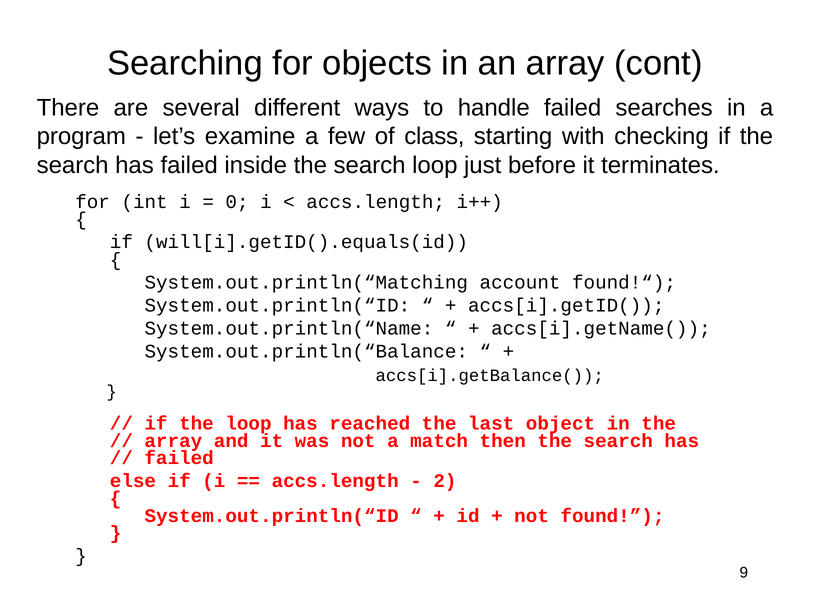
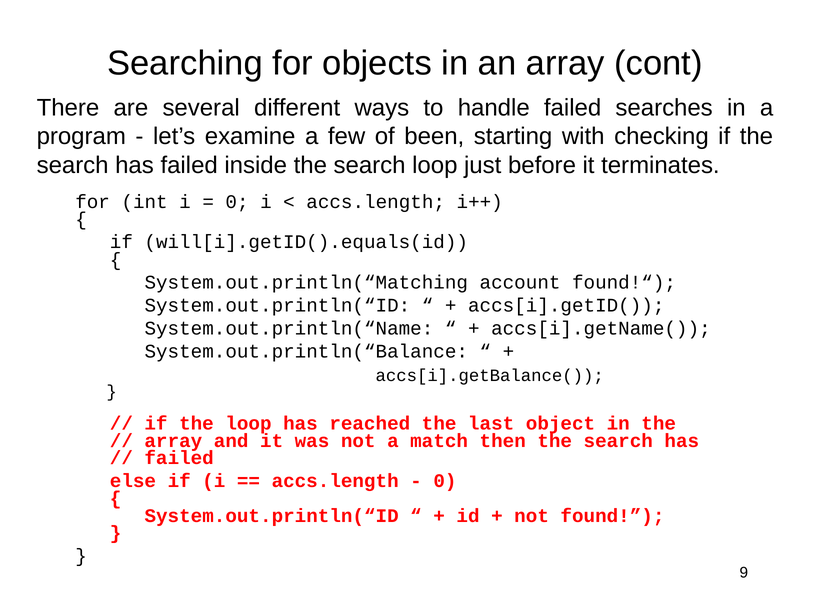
class: class -> been (434, 136)
2: 2 -> 0 (445, 481)
